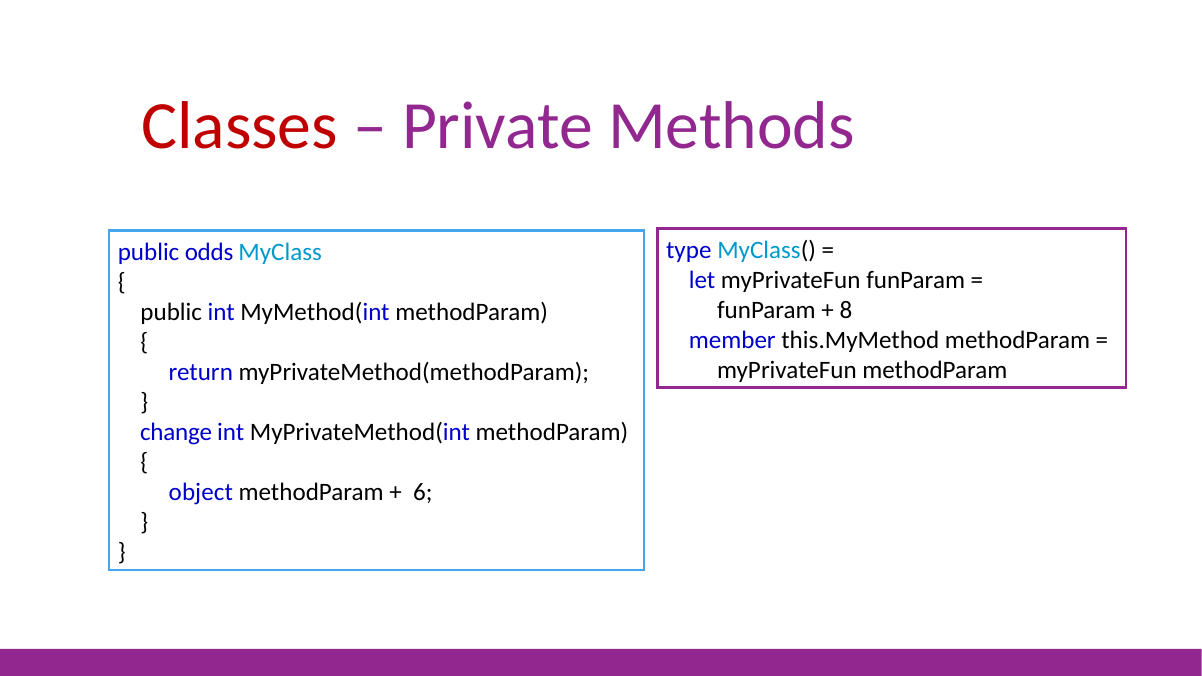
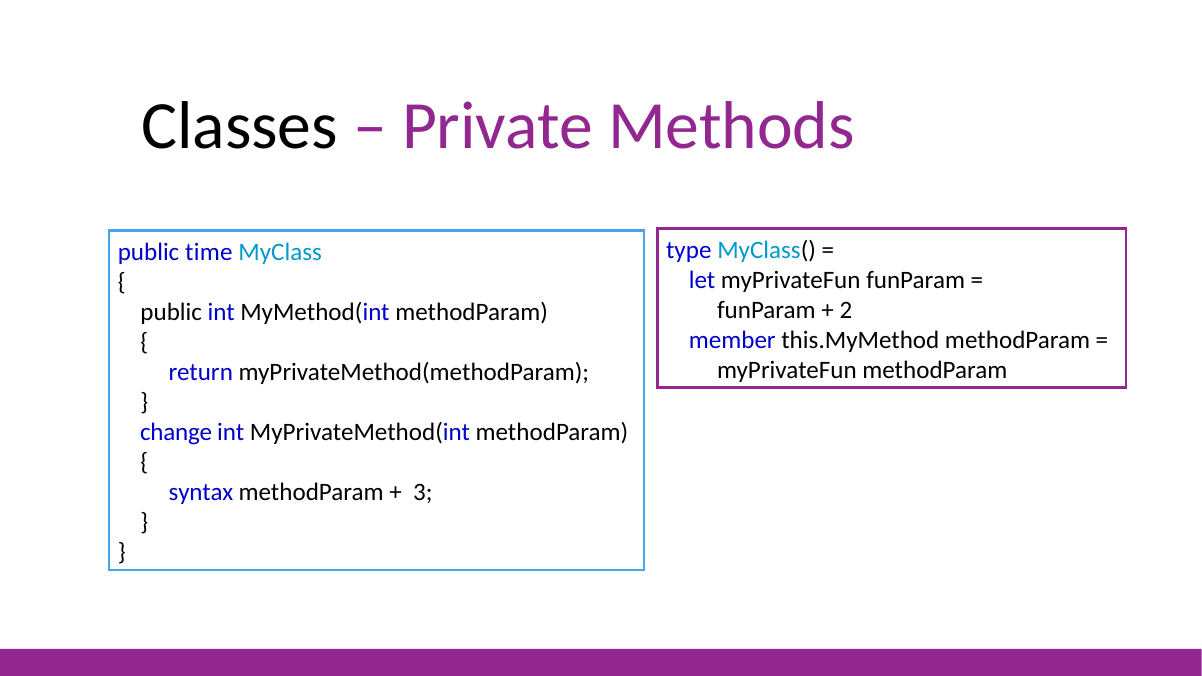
Classes colour: red -> black (240, 126)
odds: odds -> time (209, 252)
8: 8 -> 2 (846, 310)
object: object -> syntax (201, 492)
6: 6 -> 3 (423, 492)
